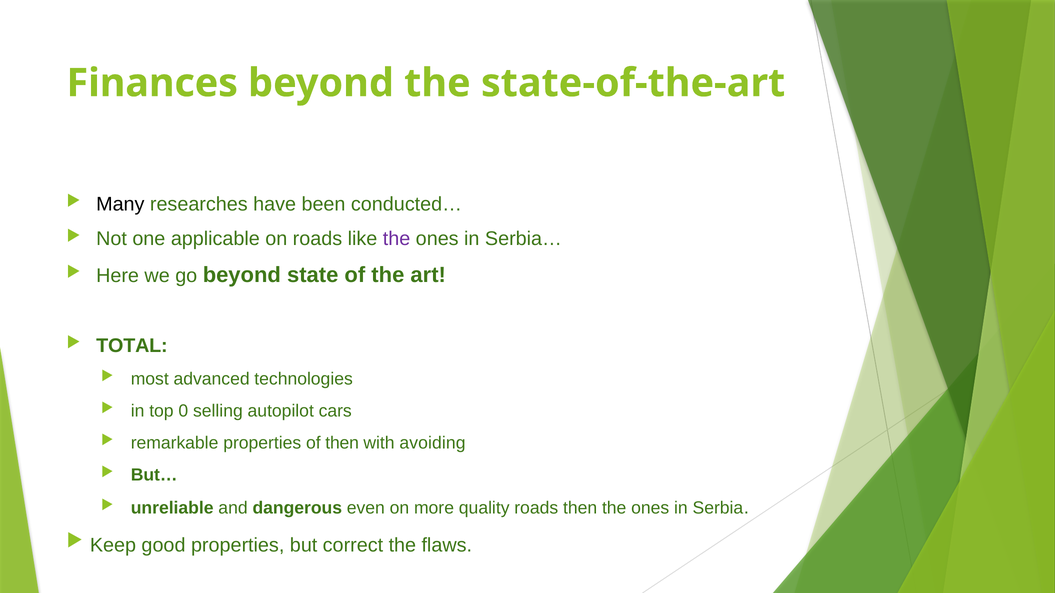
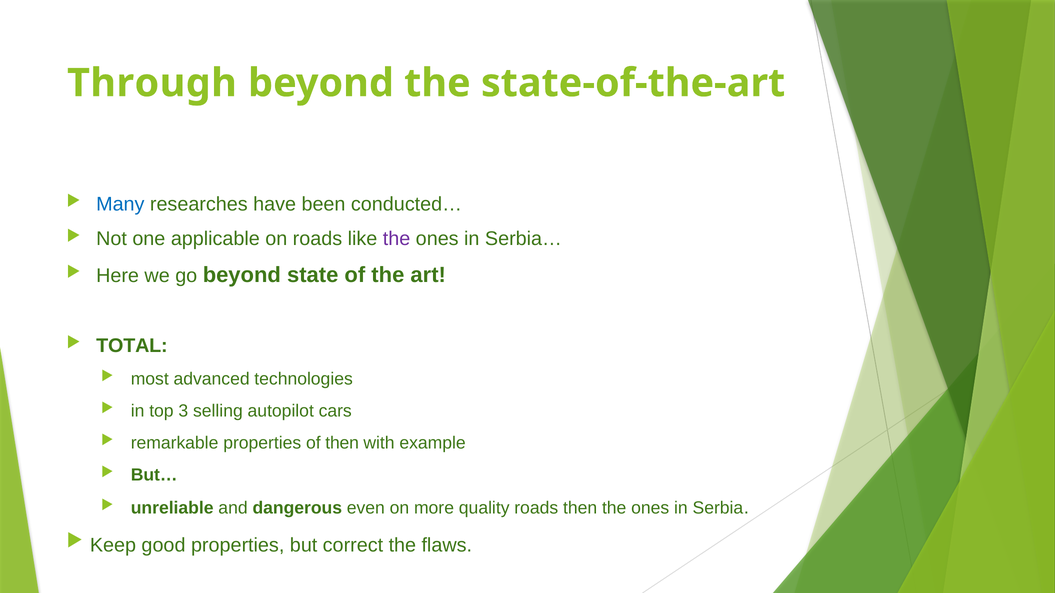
Finances: Finances -> Through (152, 83)
Many colour: black -> blue (120, 204)
0: 0 -> 3 (183, 411)
avoiding: avoiding -> example (433, 443)
